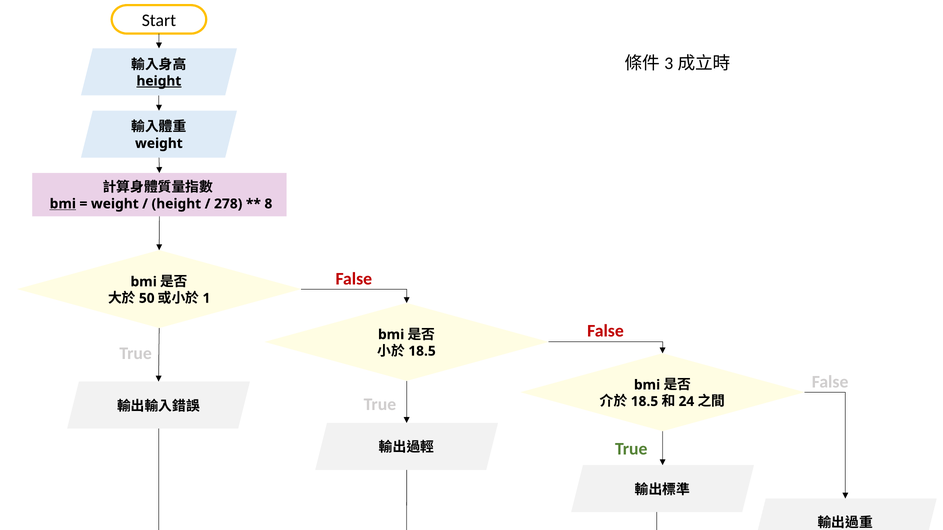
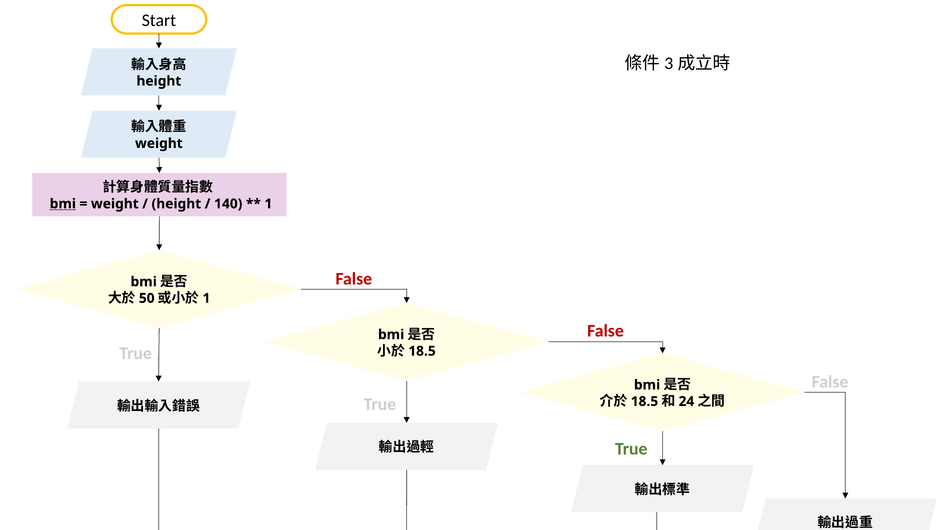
height underline: present -> none (159, 81)
278: 278 -> 140 (228, 204)
8: 8 -> 1 (268, 204)
